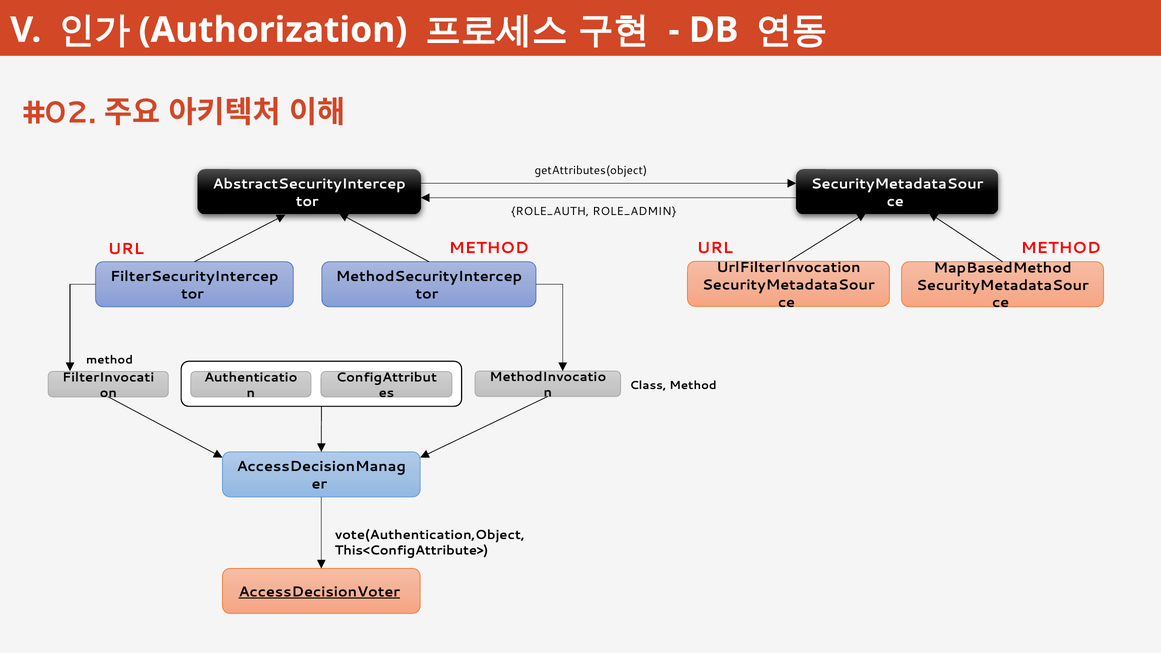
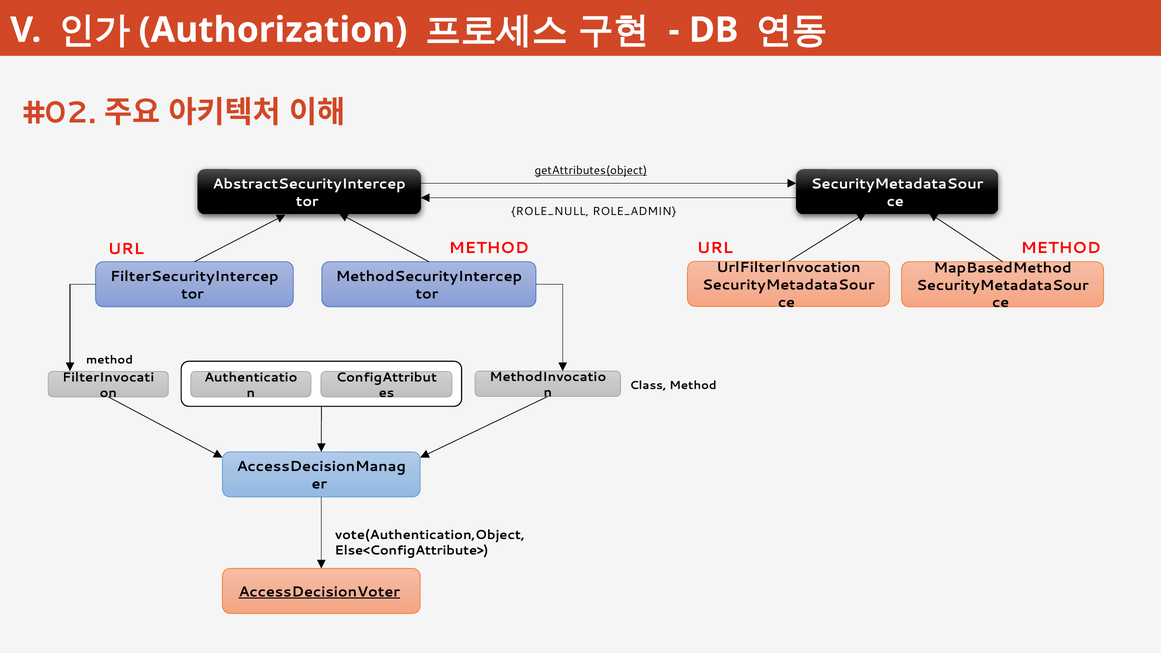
getAttributes(object underline: none -> present (591, 170)
ROLE_AUTH: ROLE_AUTH -> ROLE_NULL (550, 212)
This<ConfigAttribute>: This<ConfigAttribute> -> Else<ConfigAttribute> (412, 551)
